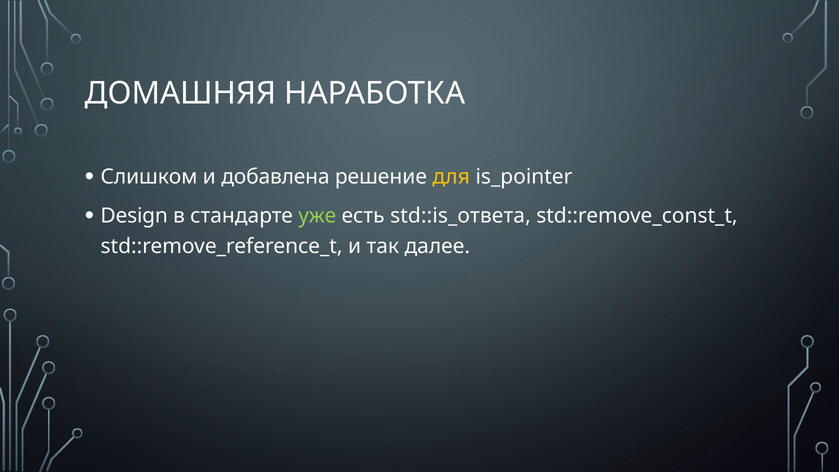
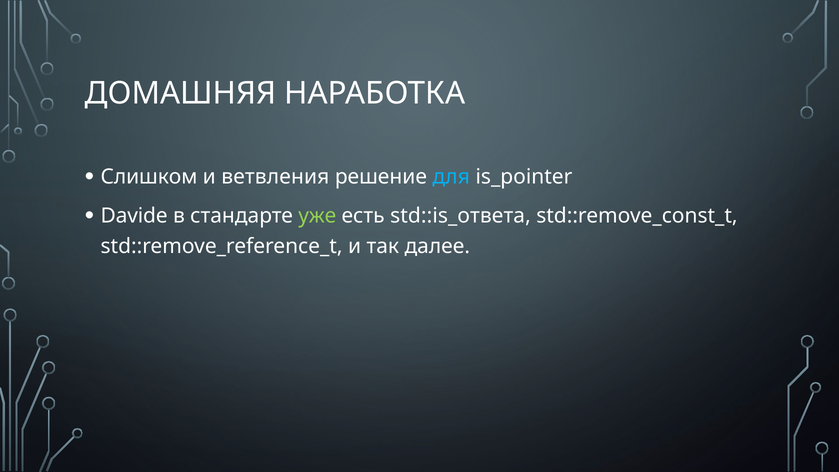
добавлена: добавлена -> ветвления (275, 177)
для colour: yellow -> light blue (451, 177)
Design: Design -> Davide (134, 216)
